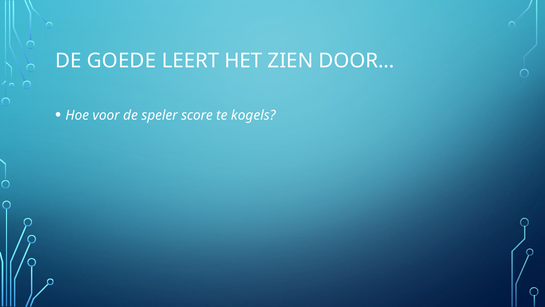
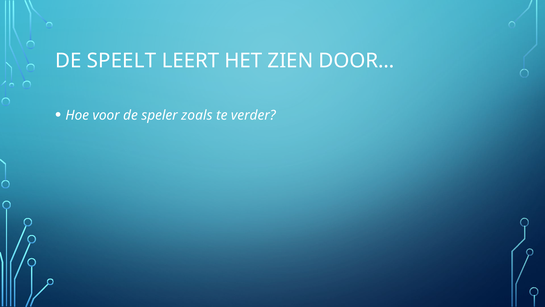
GOEDE: GOEDE -> SPEELT (121, 61)
score: score -> zoals (197, 115)
kogels: kogels -> verder (253, 115)
